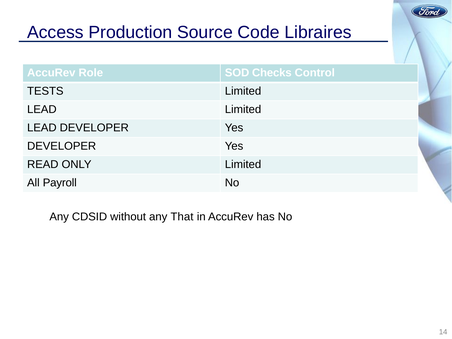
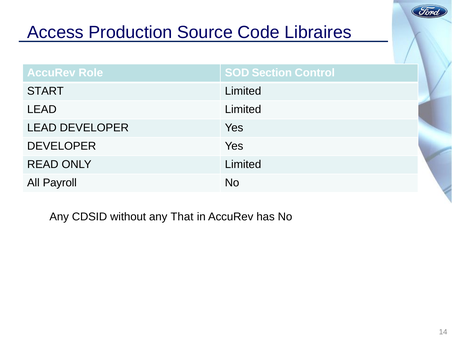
Checks: Checks -> Section (272, 73)
TESTS: TESTS -> START (45, 91)
